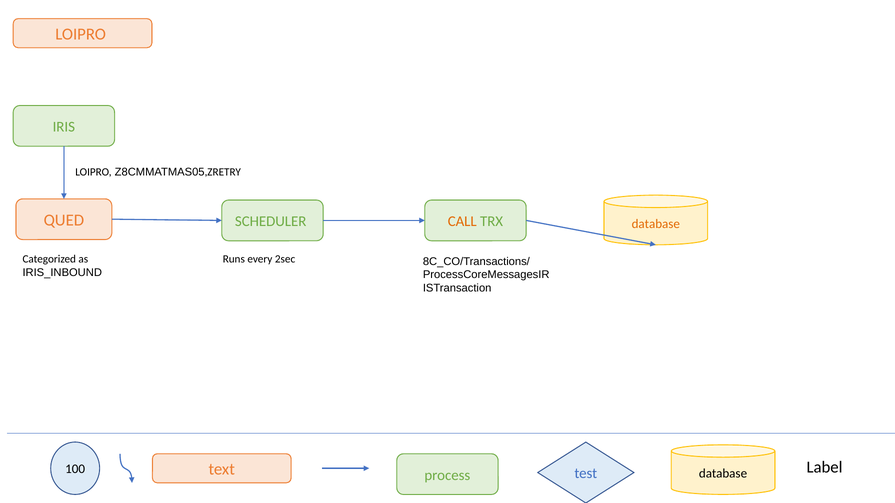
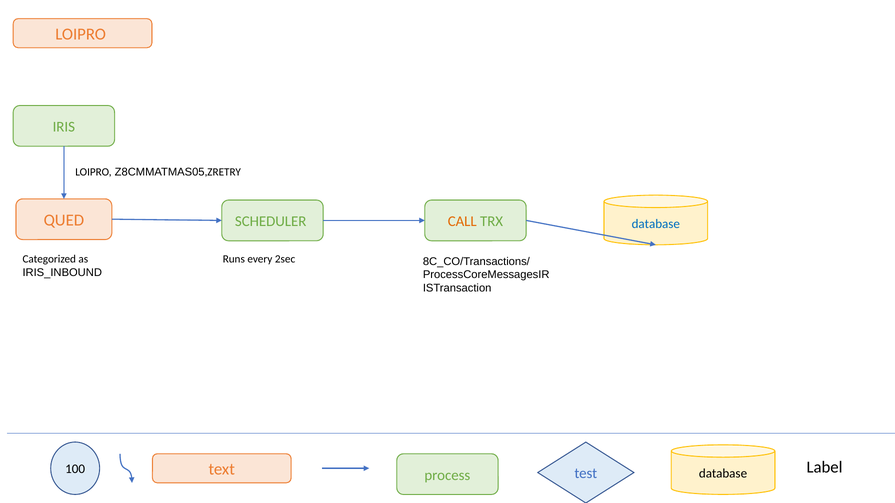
database colour: orange -> blue (656, 224)
